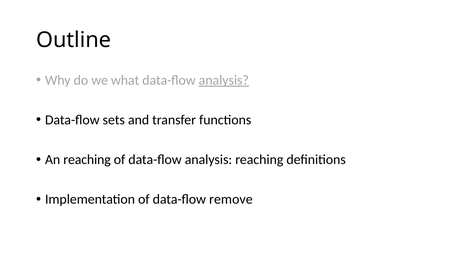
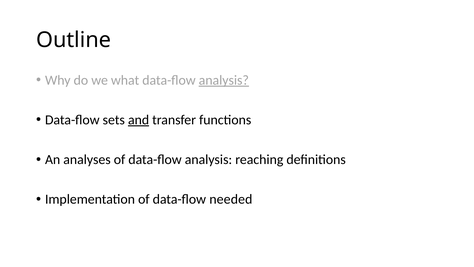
and underline: none -> present (139, 120)
An reaching: reaching -> analyses (87, 159)
remove: remove -> needed (231, 199)
